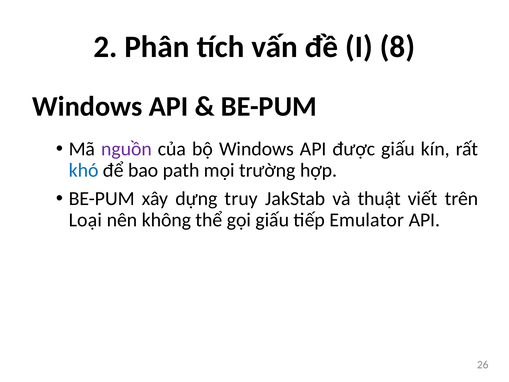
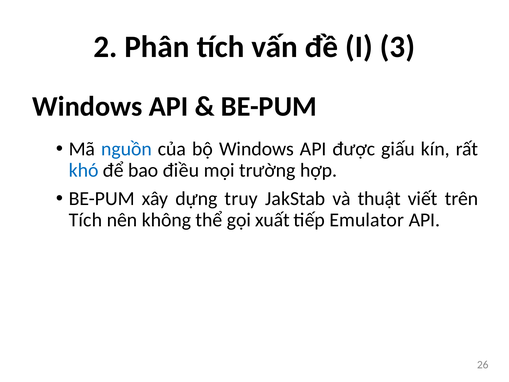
8: 8 -> 3 (397, 47)
nguồn colour: purple -> blue (127, 149)
path: path -> điều (181, 170)
Loại: Loại -> Tích (85, 220)
gọi giấu: giấu -> xuất (272, 220)
